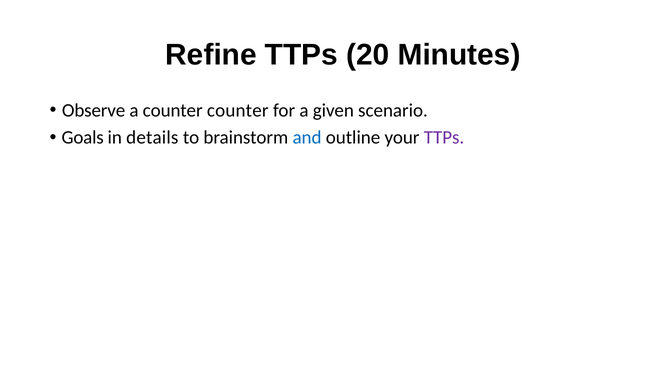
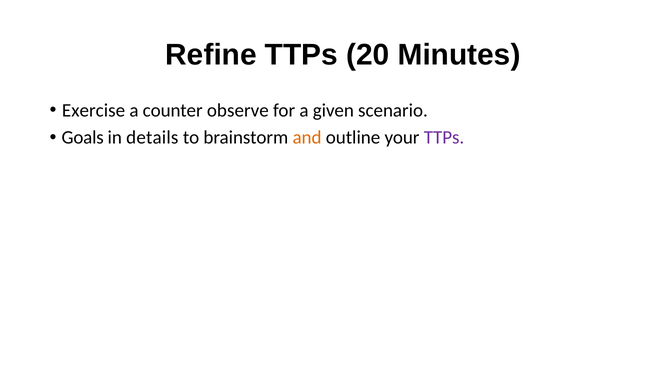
Observe: Observe -> Exercise (94, 110)
counter counter: counter -> observe (238, 110)
and colour: blue -> orange (307, 138)
